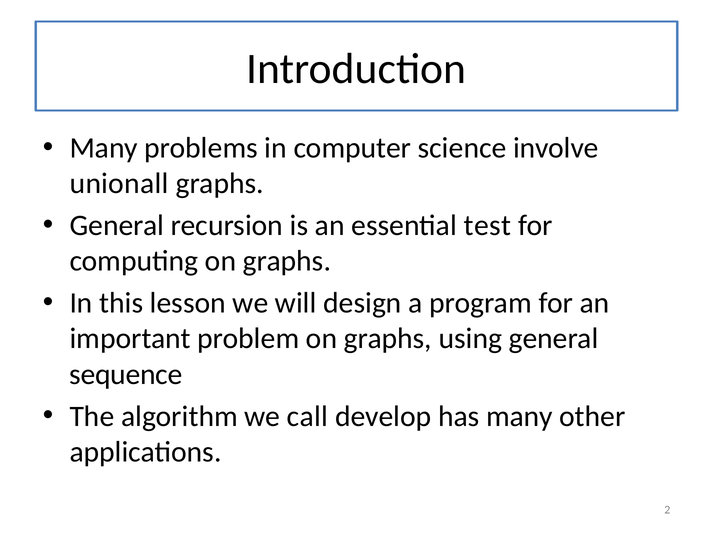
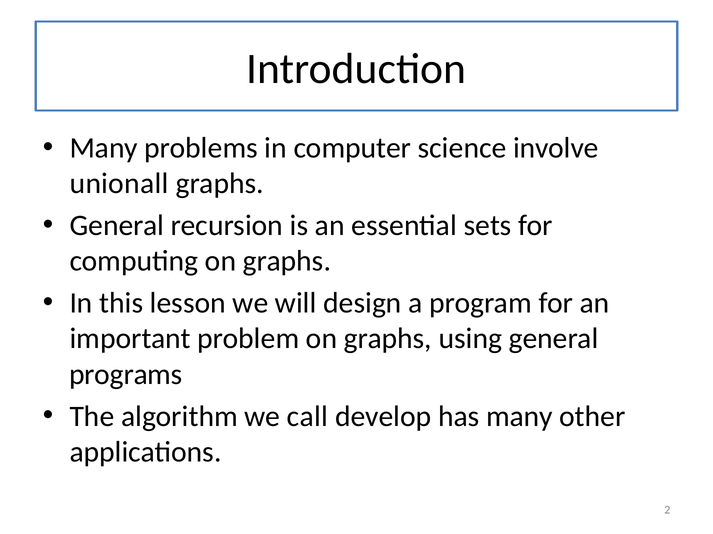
test: test -> sets (488, 226)
sequence: sequence -> programs (126, 375)
